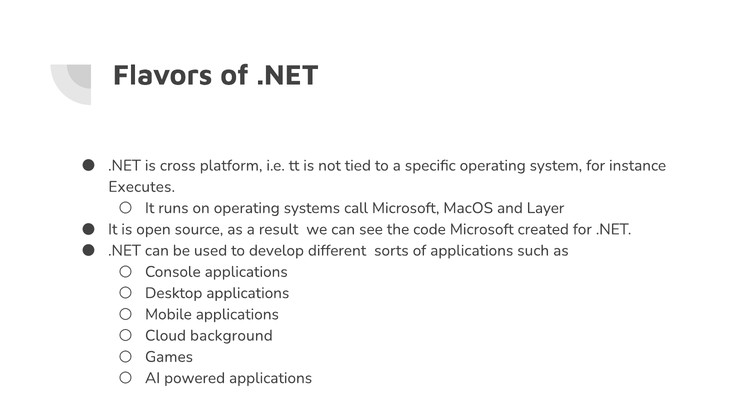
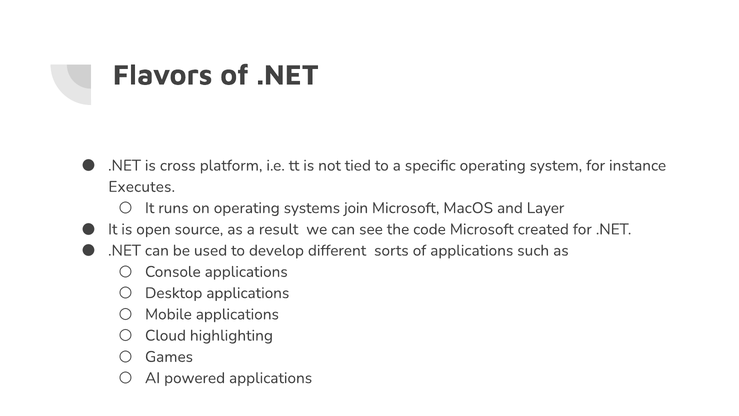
call: call -> join (356, 208)
background: background -> highlighting (231, 335)
